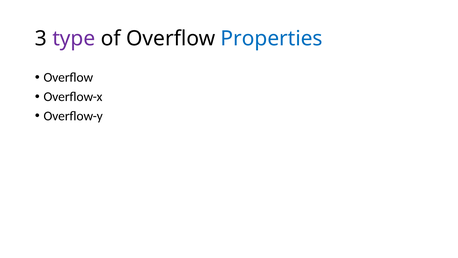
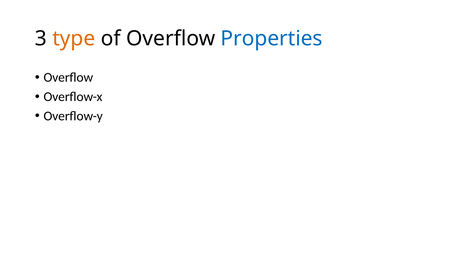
type colour: purple -> orange (74, 38)
